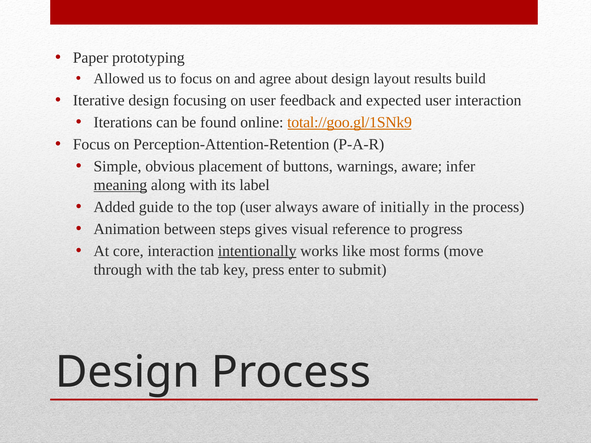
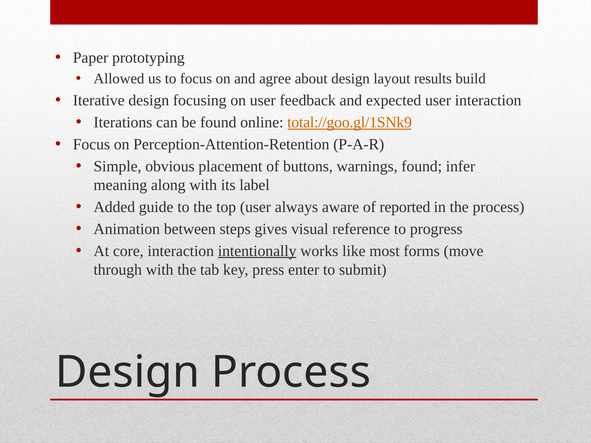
warnings aware: aware -> found (422, 166)
meaning underline: present -> none (120, 185)
initially: initially -> reported (405, 207)
